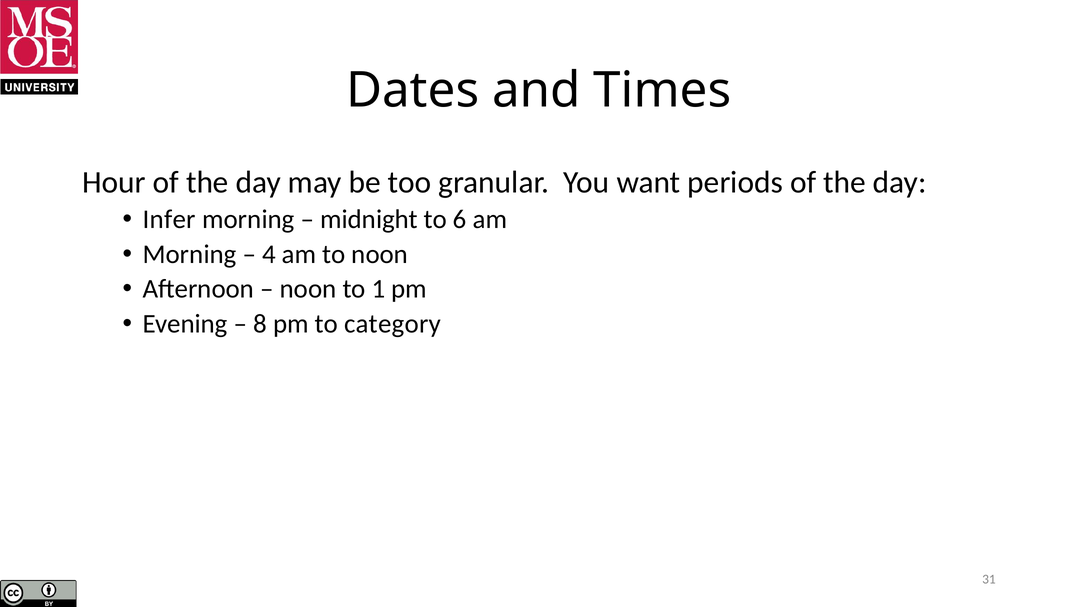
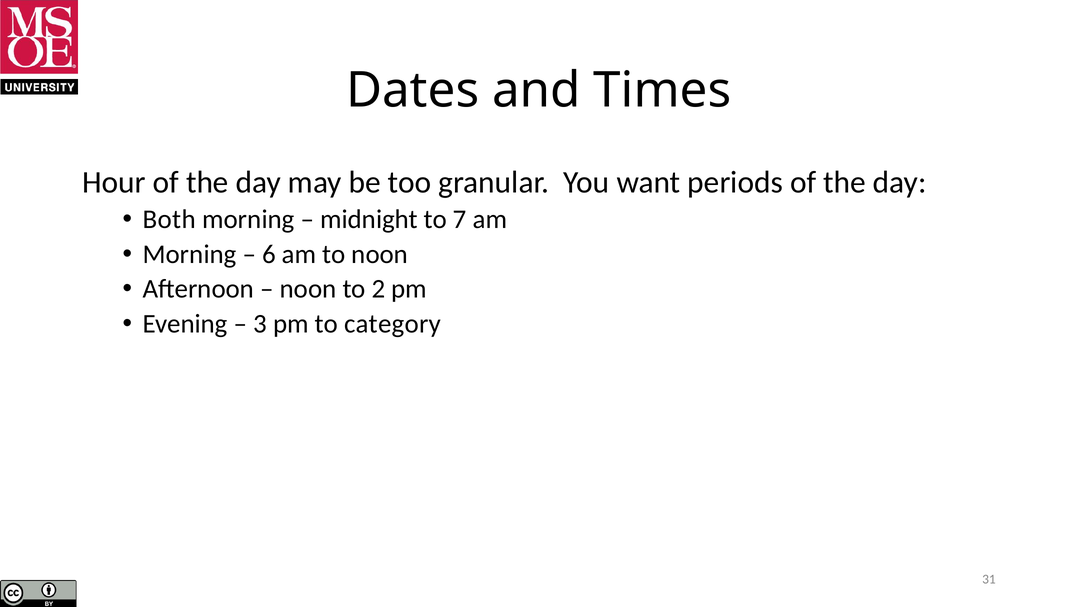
Infer: Infer -> Both (169, 219)
6: 6 -> 7 (460, 219)
4: 4 -> 6 (269, 254)
1: 1 -> 2 (378, 289)
8: 8 -> 3 (260, 323)
